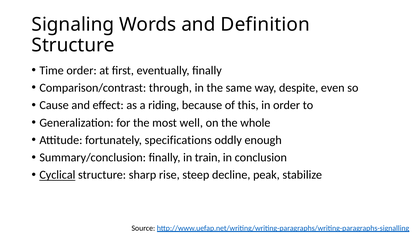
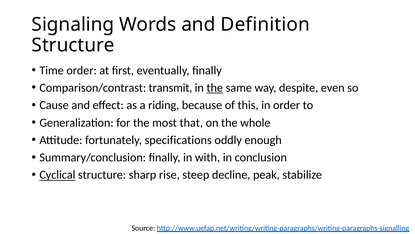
through: through -> transmit (170, 88)
the underline: none -> present (215, 88)
well: well -> that (191, 122)
train: train -> with (207, 157)
